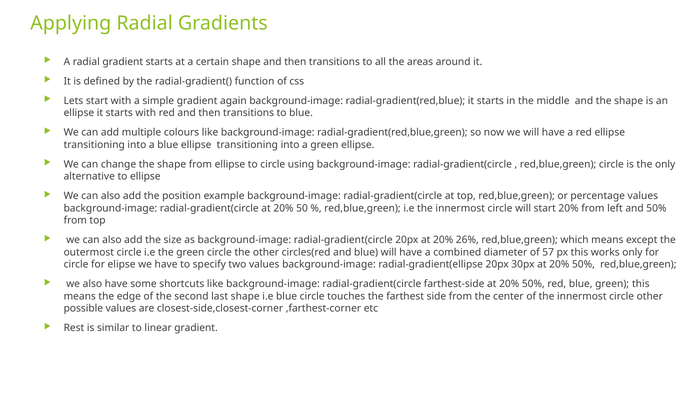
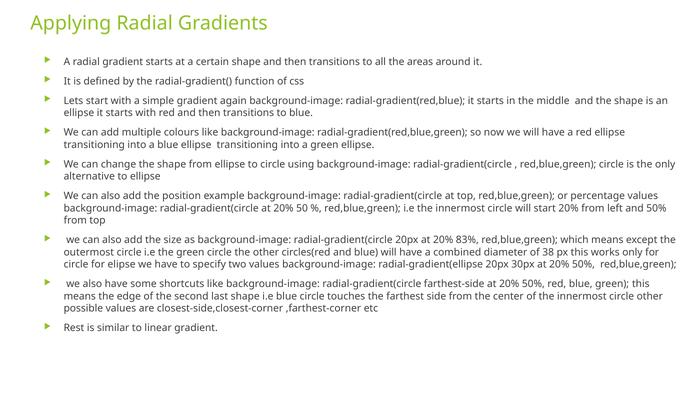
26%: 26% -> 83% (467, 240)
57: 57 -> 38 (548, 252)
